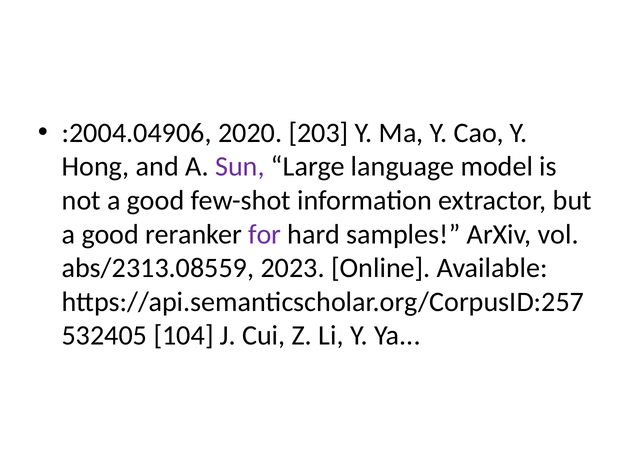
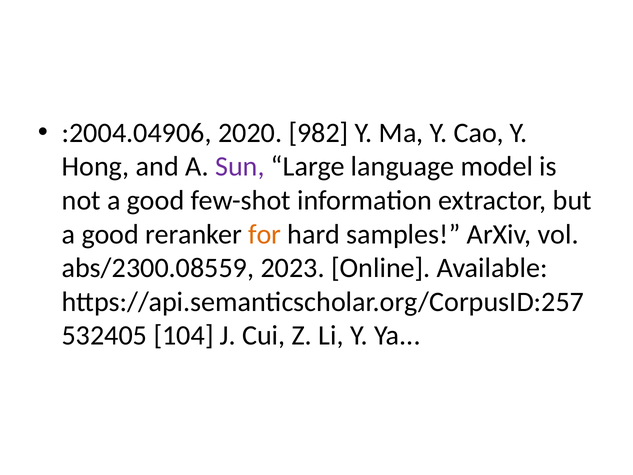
203: 203 -> 982 (319, 133)
for colour: purple -> orange (265, 234)
abs/2313.08559: abs/2313.08559 -> abs/2300.08559 (158, 268)
